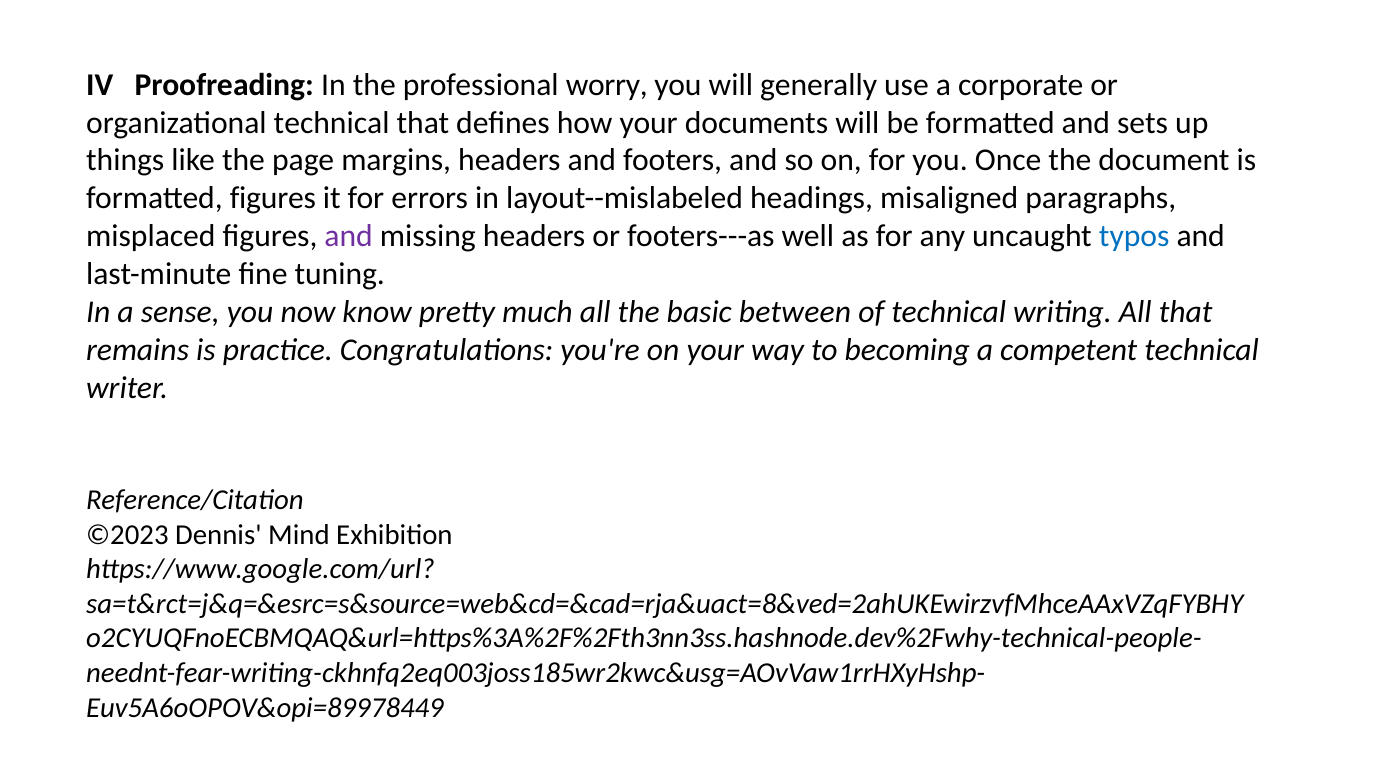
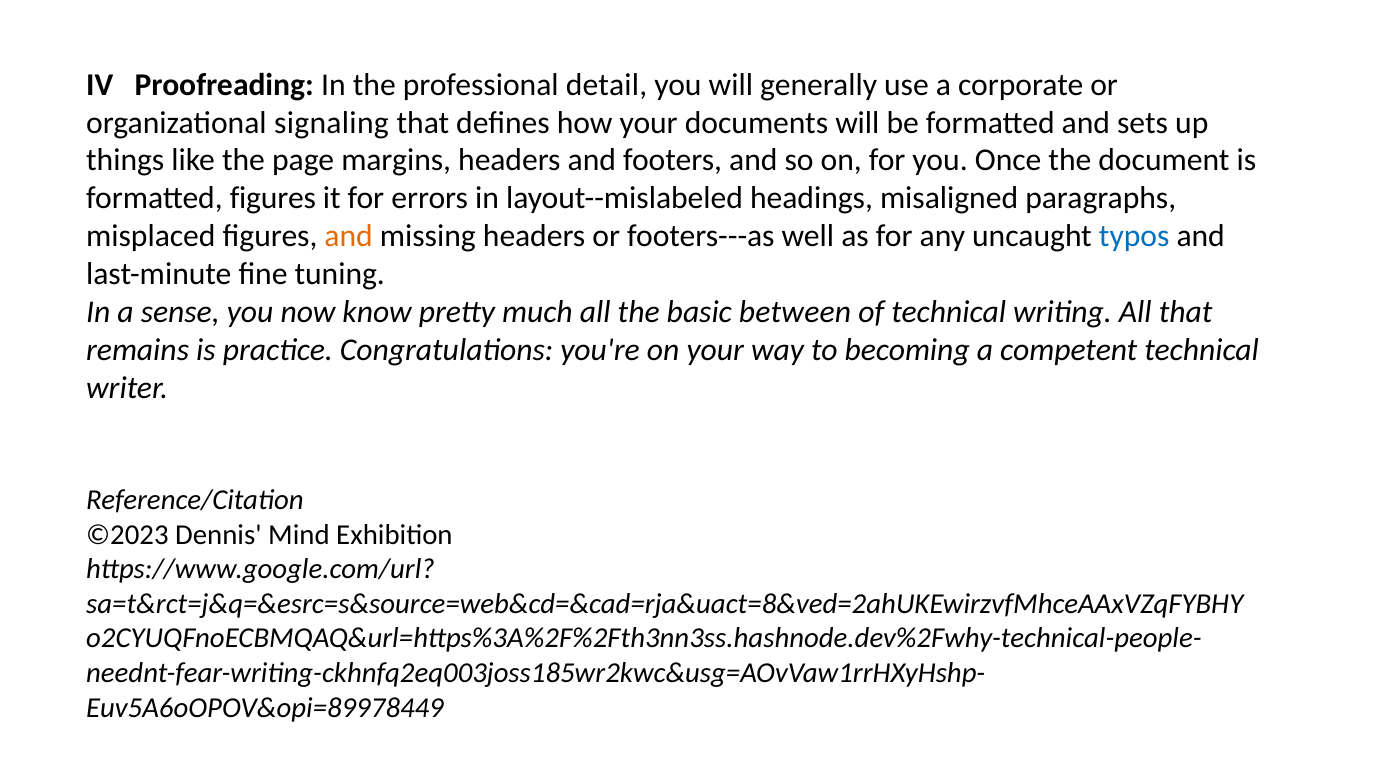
worry: worry -> detail (606, 85)
organizational technical: technical -> signaling (331, 123)
and colour: purple -> orange (349, 236)
